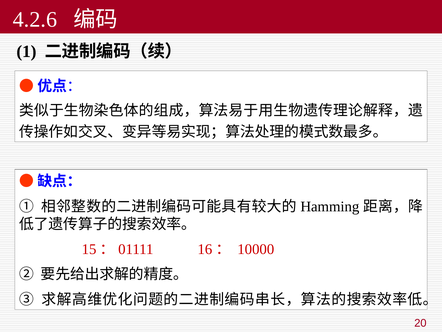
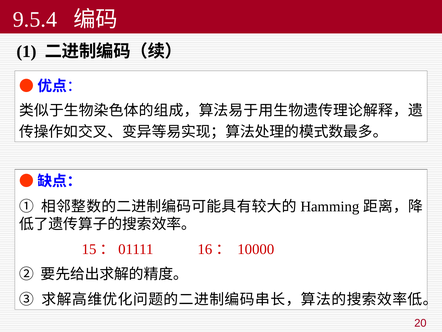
4.2.6: 4.2.6 -> 9.5.4 (35, 20)
